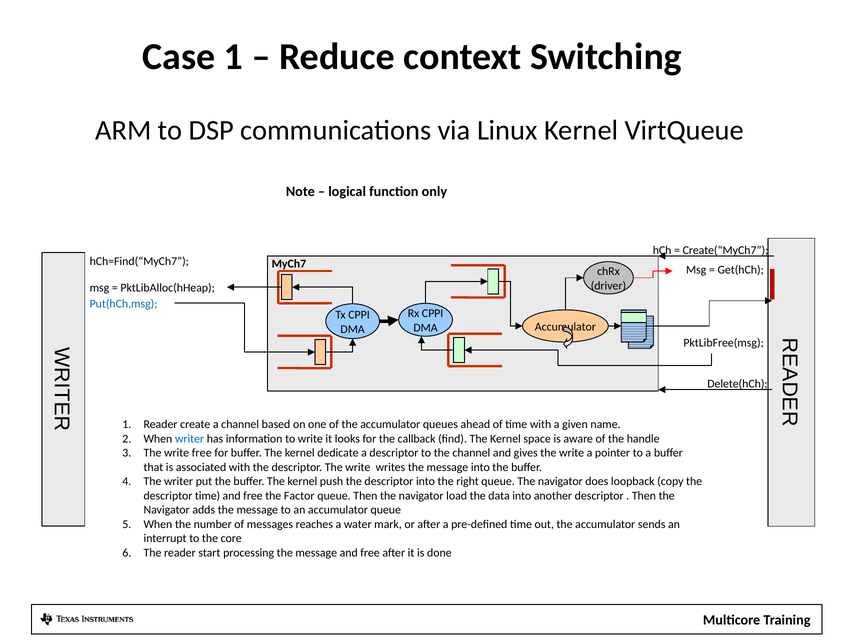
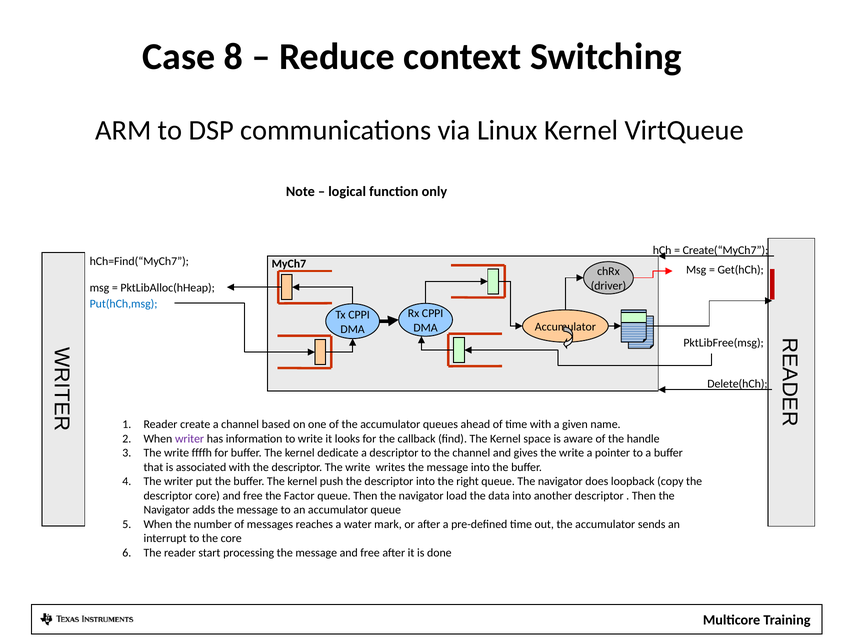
Case 1: 1 -> 8 (234, 57)
writer colour: blue -> purple (190, 439)
write free: free -> ffffh (202, 453)
descriptor time: time -> core (208, 496)
